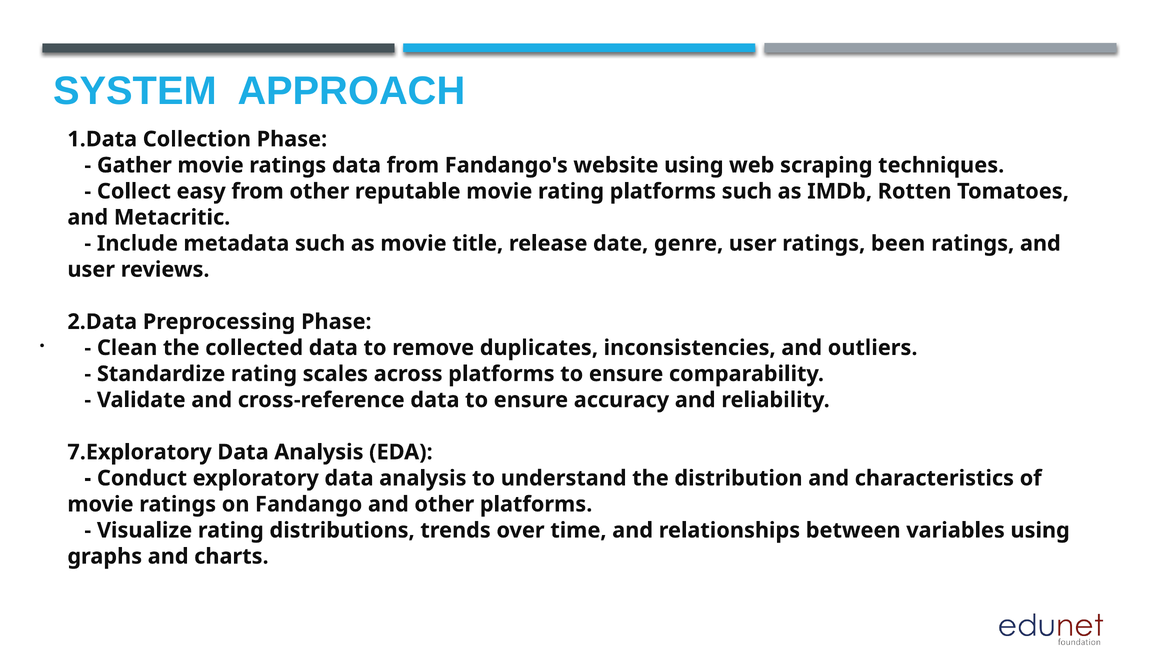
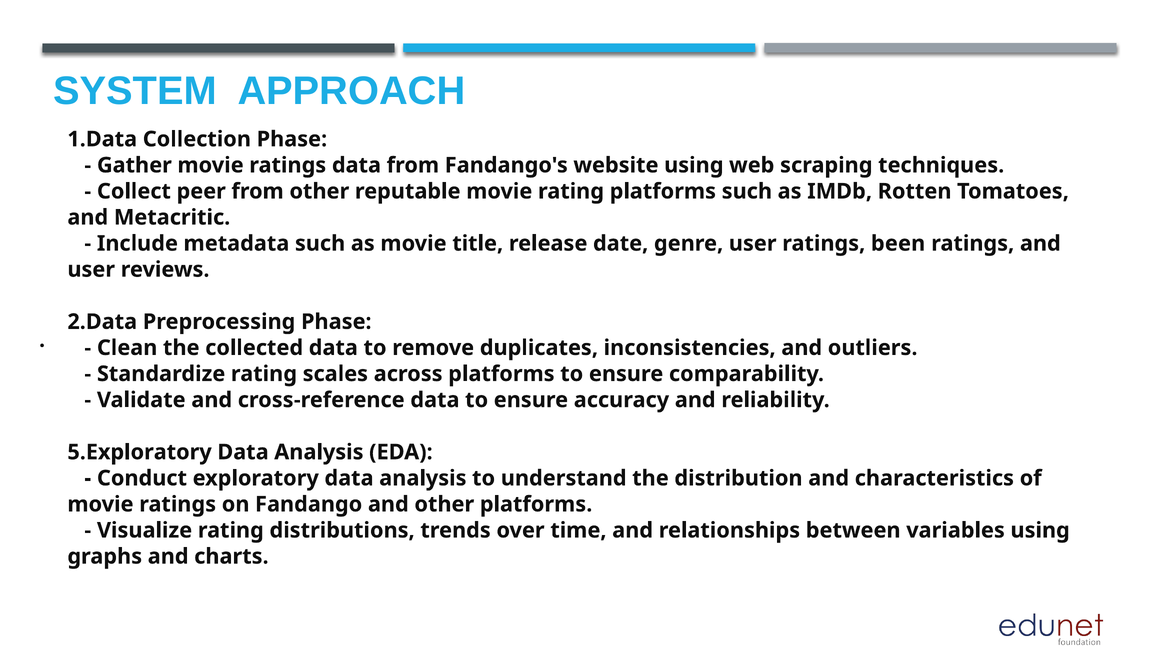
easy: easy -> peer (201, 191)
7.Exploratory: 7.Exploratory -> 5.Exploratory (140, 452)
